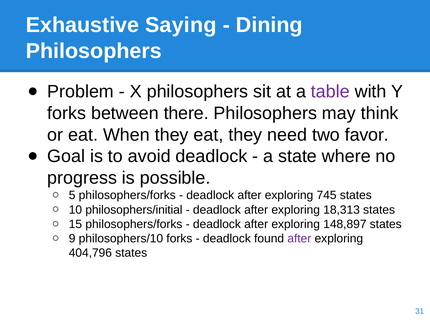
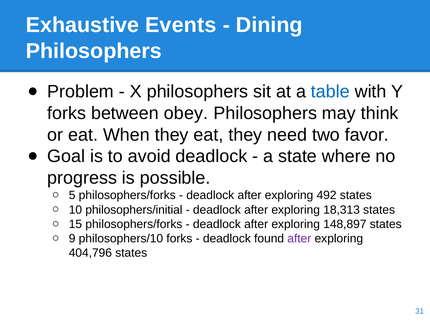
Saying: Saying -> Events (181, 25)
table colour: purple -> blue (330, 92)
there: there -> obey (186, 113)
745: 745 -> 492 (327, 195)
